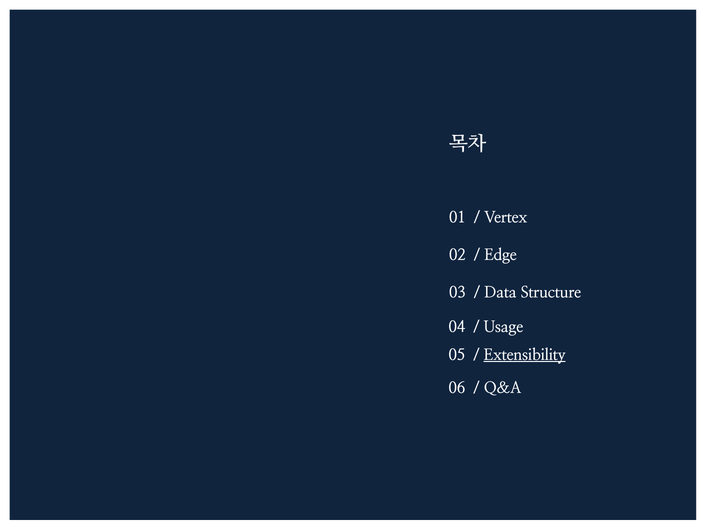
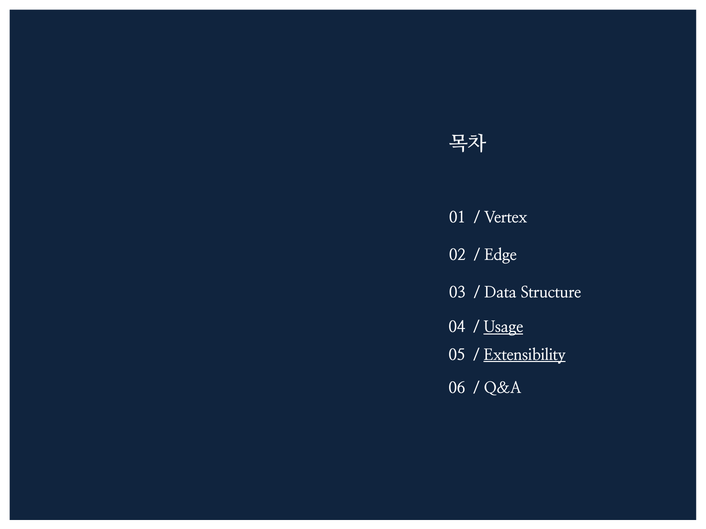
Usage underline: none -> present (504, 327)
